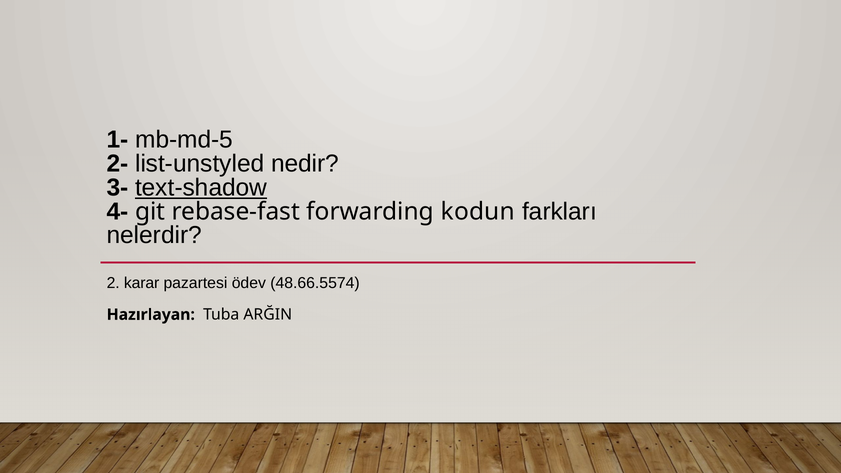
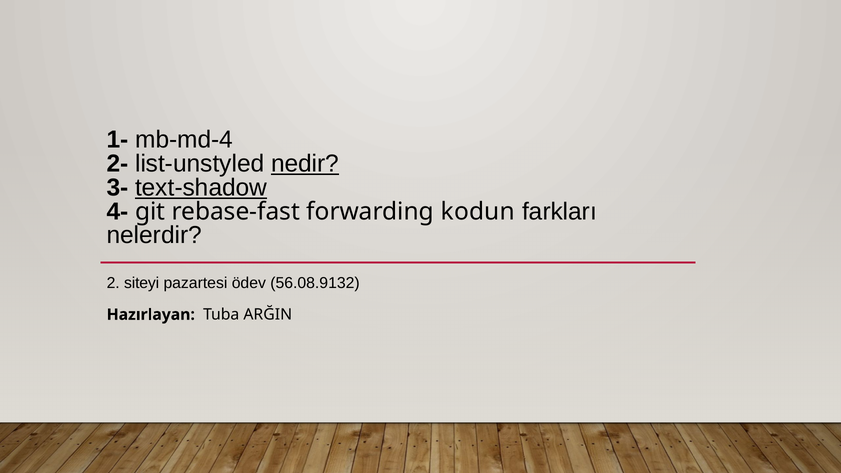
mb-md-5: mb-md-5 -> mb-md-4 (184, 140)
nedir underline: none -> present (305, 164)
karar: karar -> siteyi (142, 283)
48.66.5574: 48.66.5574 -> 56.08.9132 (315, 283)
